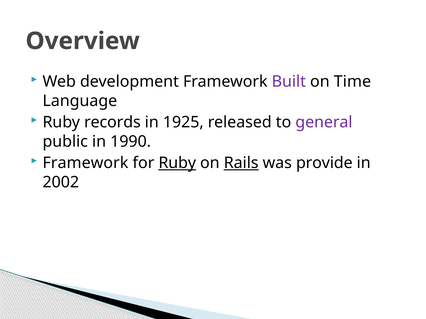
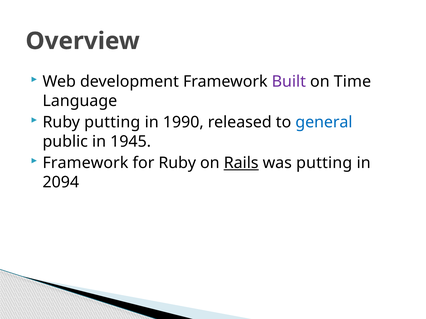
Ruby records: records -> putting (112, 123)
1925: 1925 -> 1990 (183, 123)
general colour: purple -> blue (324, 123)
1990: 1990 -> 1945 (131, 142)
Ruby underline: present -> none (177, 163)
was provide: provide -> putting (324, 163)
2002: 2002 -> 2094 (61, 182)
